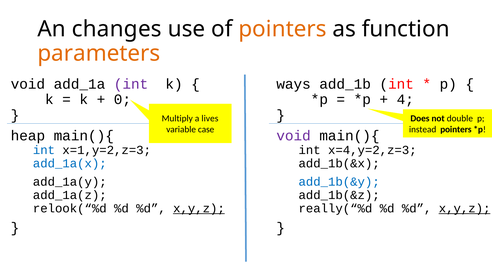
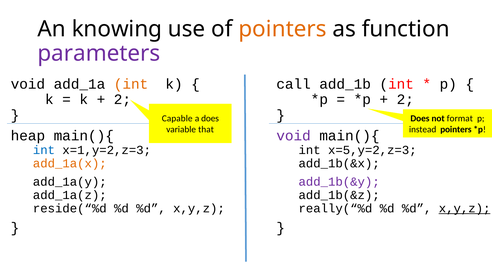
changes: changes -> knowing (117, 29)
parameters colour: orange -> purple (99, 54)
int colour: purple -> orange (131, 84)
ways: ways -> call (294, 84)
0: 0 -> 2 (122, 99)
4: 4 -> 2 (405, 99)
Multiply: Multiply -> Capable (177, 118)
a lives: lives -> does (210, 118)
double: double -> format (460, 118)
case: case -> that (206, 129)
x=4,y=2,z=3: x=4,y=2,z=3 -> x=5,y=2,z=3 (372, 150)
add_1a(x colour: blue -> orange (70, 163)
add_1b(&y colour: blue -> purple (339, 182)
relook(“%d: relook(“%d -> reside(“%d (70, 208)
x,y,z underline: present -> none (199, 208)
